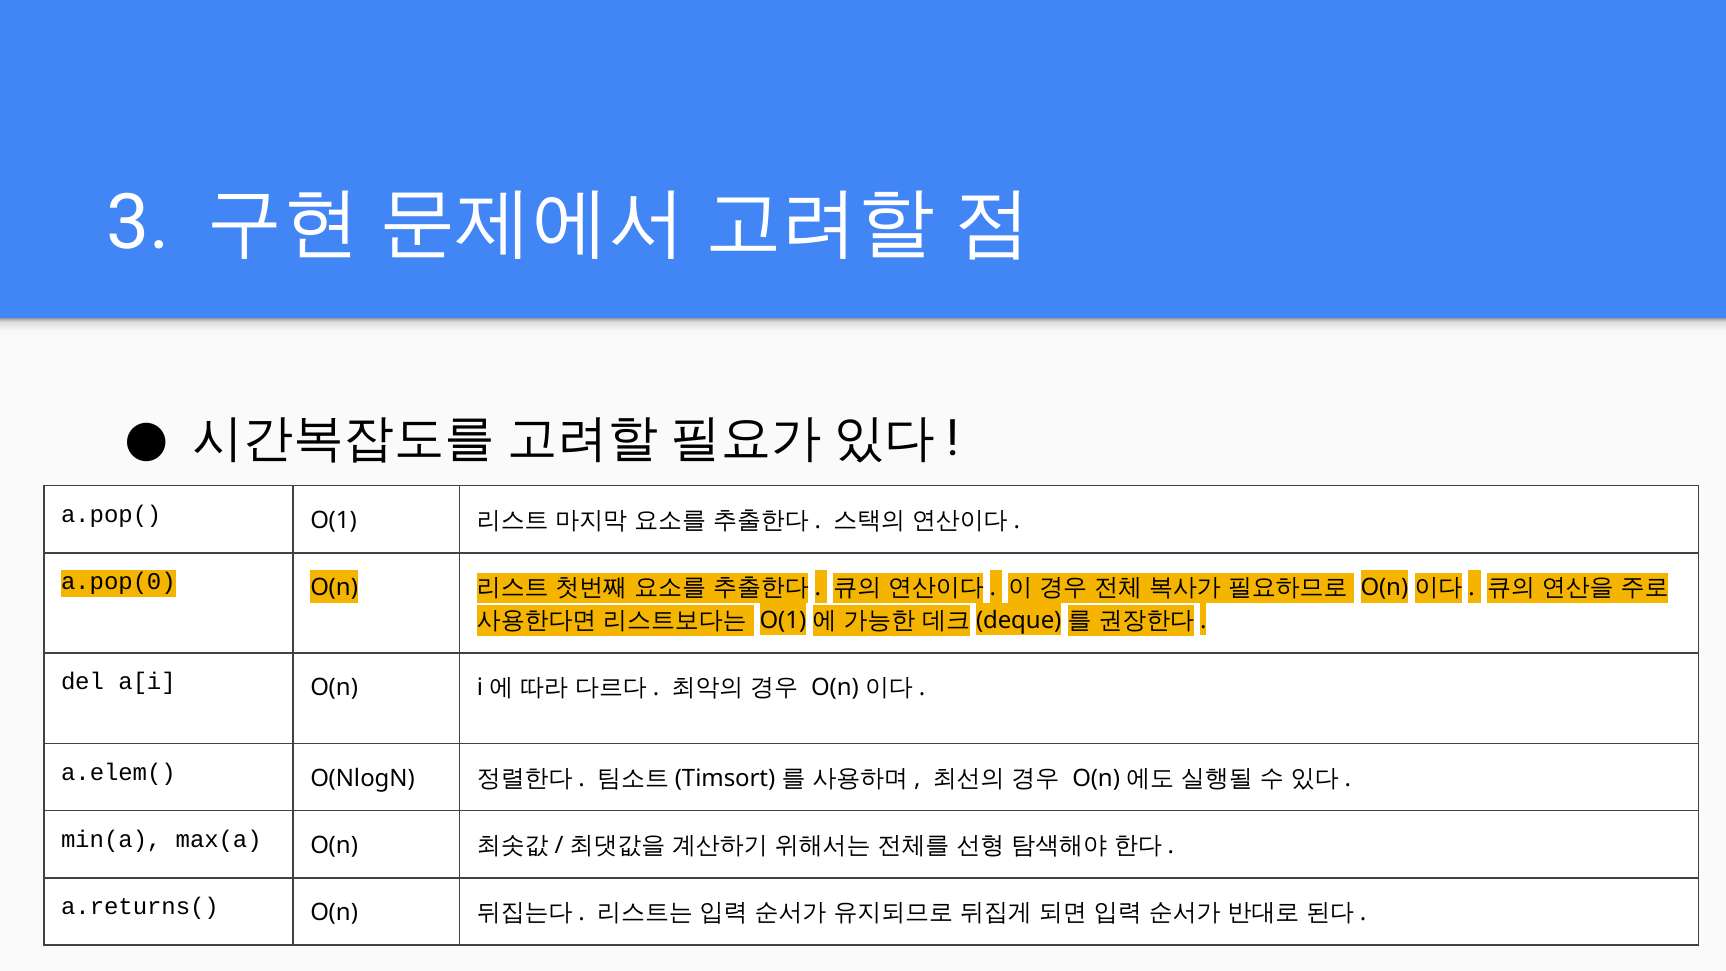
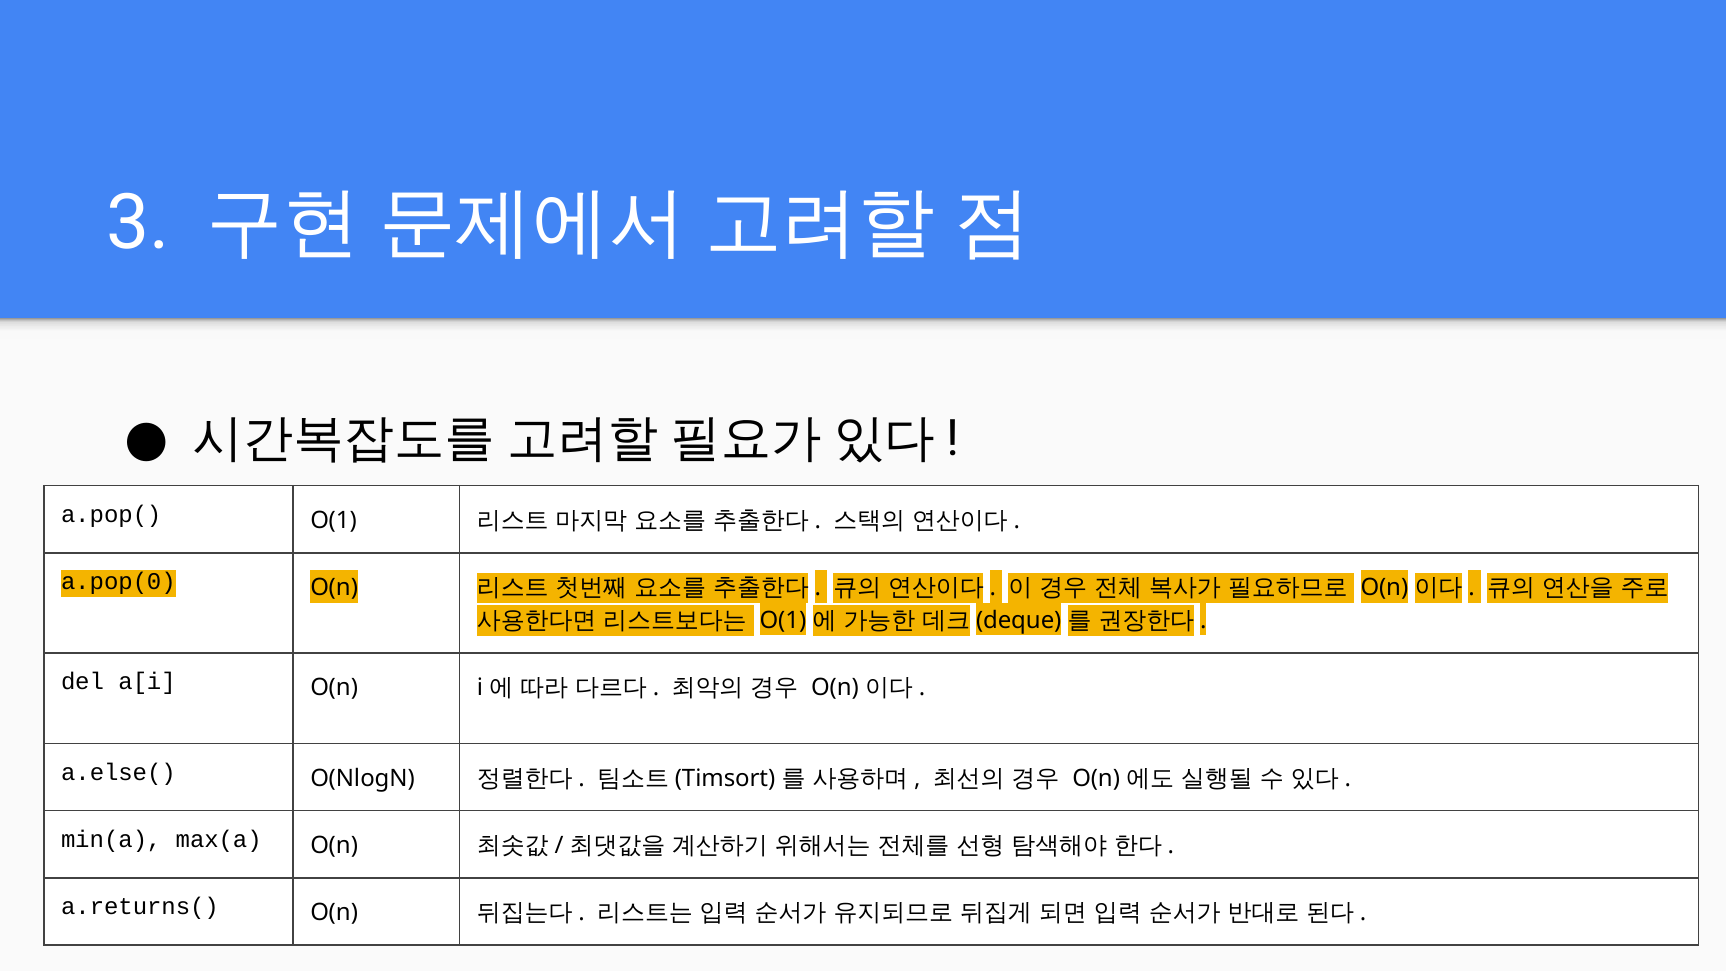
a.elem(: a.elem( -> a.else( (118, 772)
